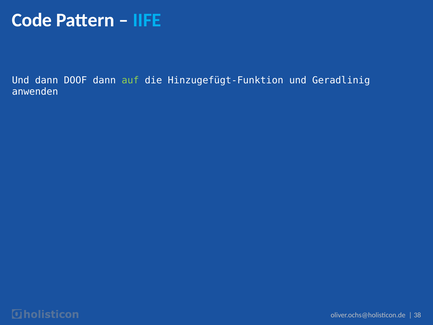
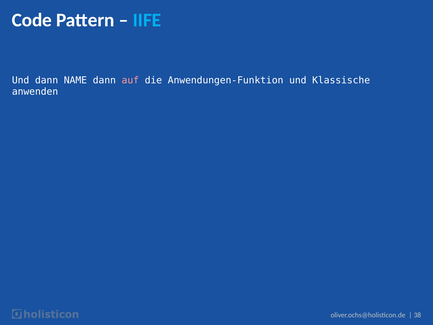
DOOF: DOOF -> NAME (75, 80)
auf colour: light green -> pink (130, 80)
Hinzugefügt-Funktion: Hinzugefügt-Funktion -> Anwendungen-Funktion (226, 80)
Geradlinig: Geradlinig -> Klassische (341, 80)
